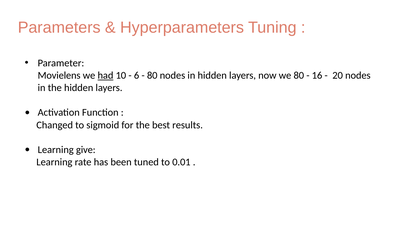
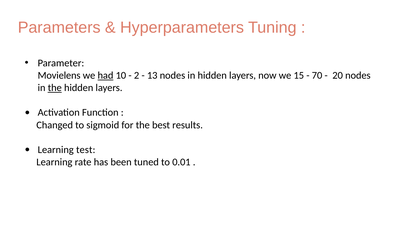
6: 6 -> 2 (137, 76)
80: 80 -> 13 (152, 76)
we 80: 80 -> 15 (299, 76)
16: 16 -> 70 (317, 76)
the underline: none -> present (55, 88)
give: give -> test (86, 150)
